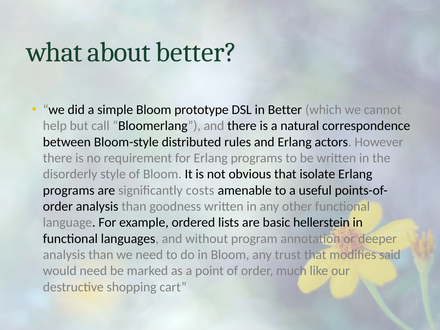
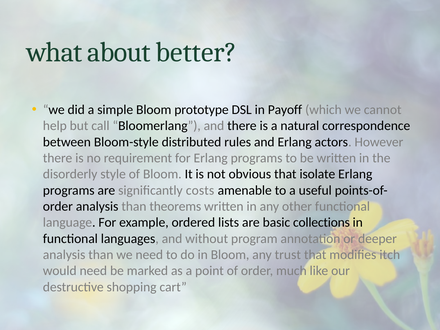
in Better: Better -> Payoff (285, 110)
goodness: goodness -> theorems (175, 206)
hellerstein: hellerstein -> collections (321, 223)
said: said -> itch (390, 255)
